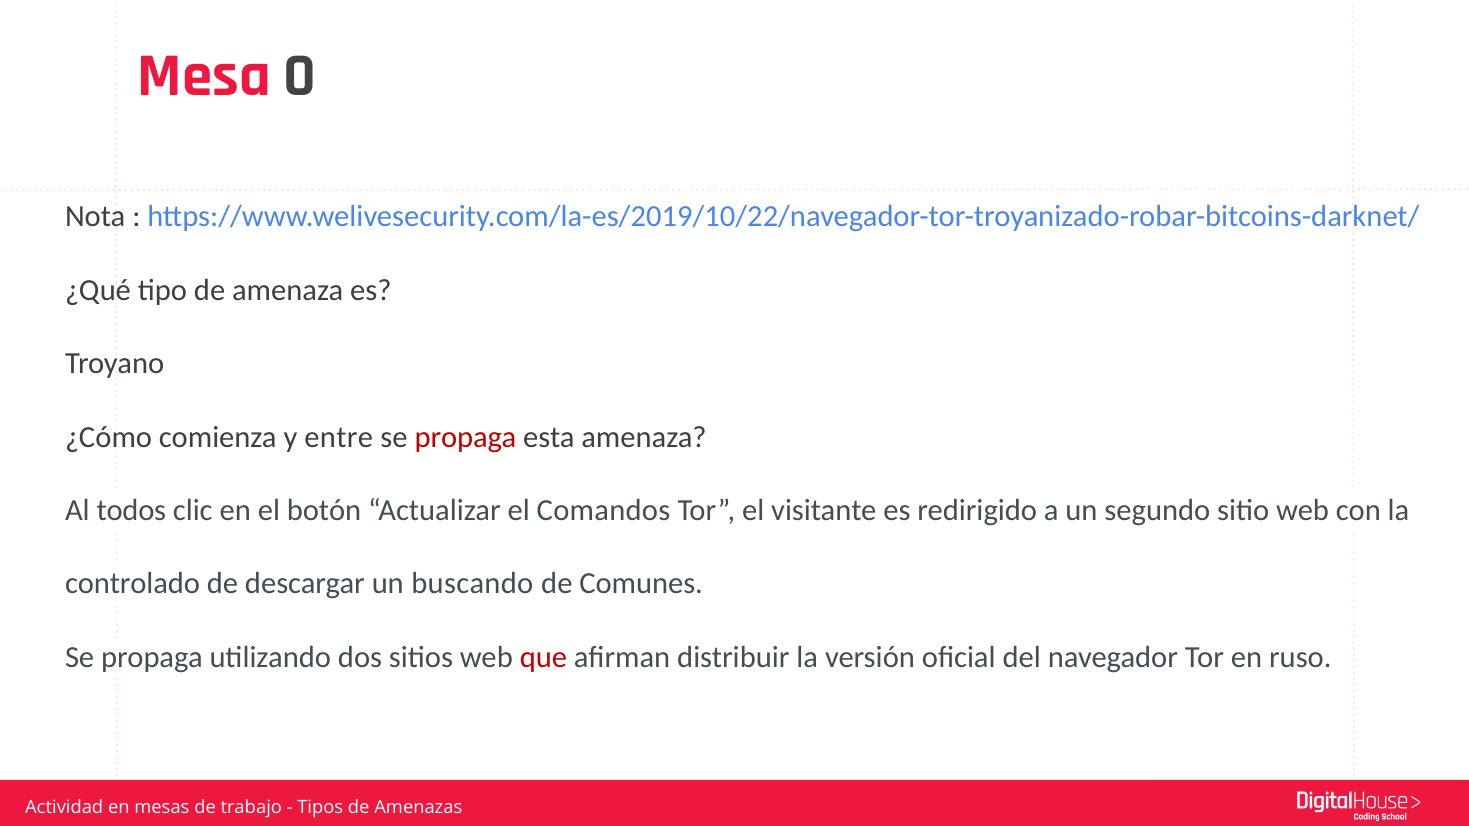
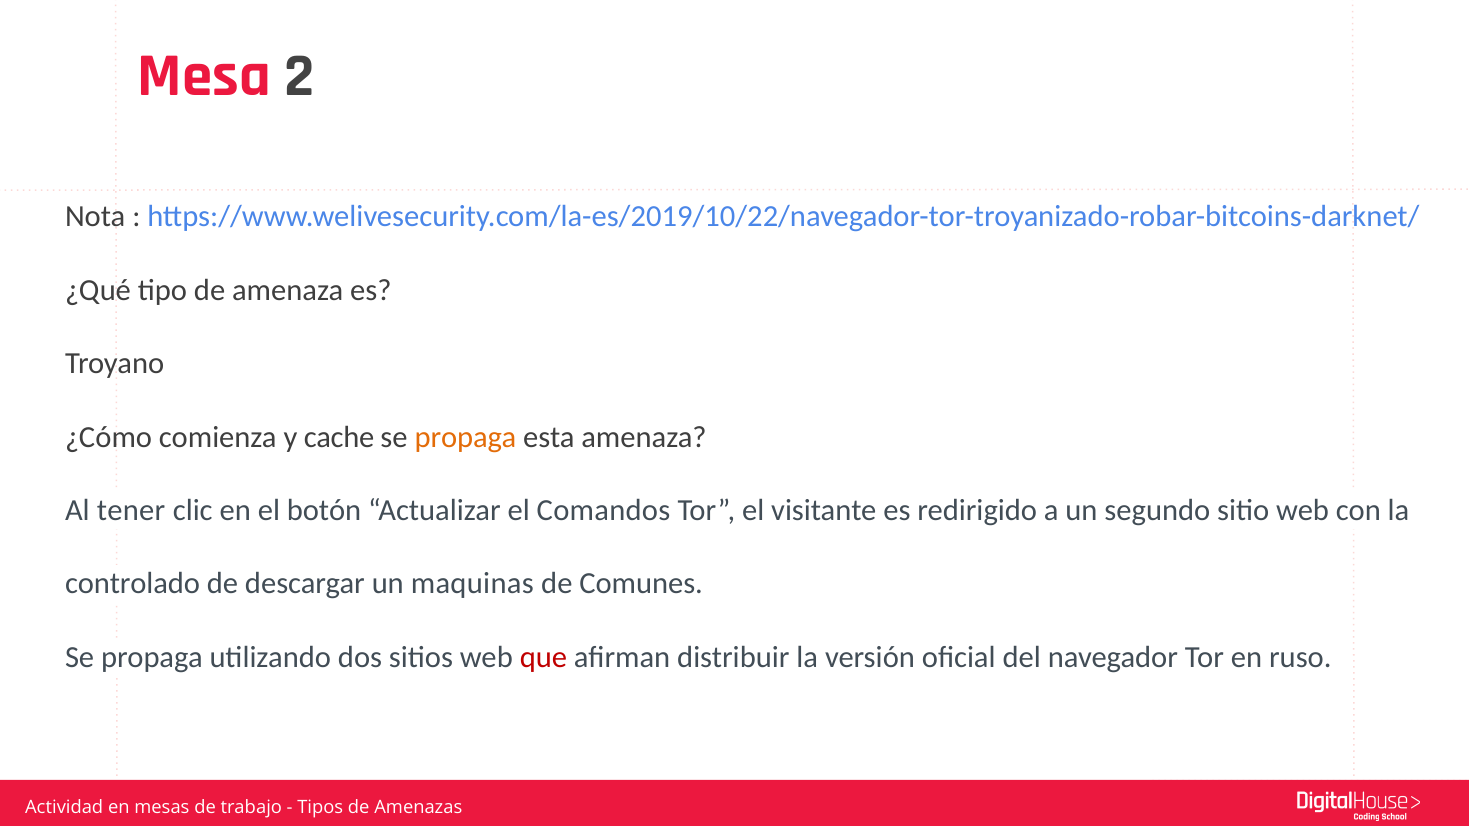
0: 0 -> 2 (300, 75)
entre: entre -> cache (339, 437)
propaga colour: red -> orange (466, 437)
todos: todos -> tener (131, 511)
buscando: buscando -> maquinas (472, 584)
